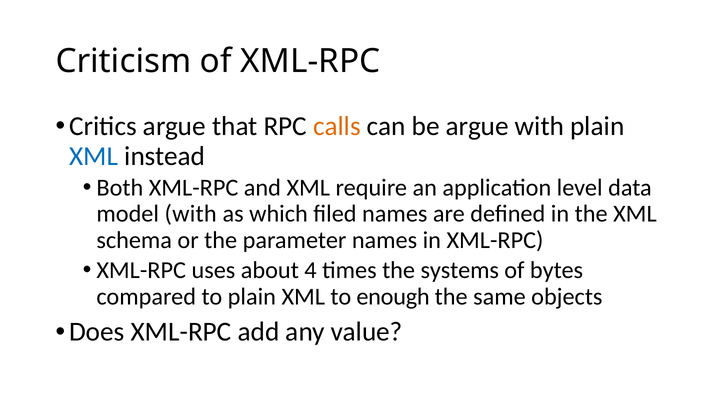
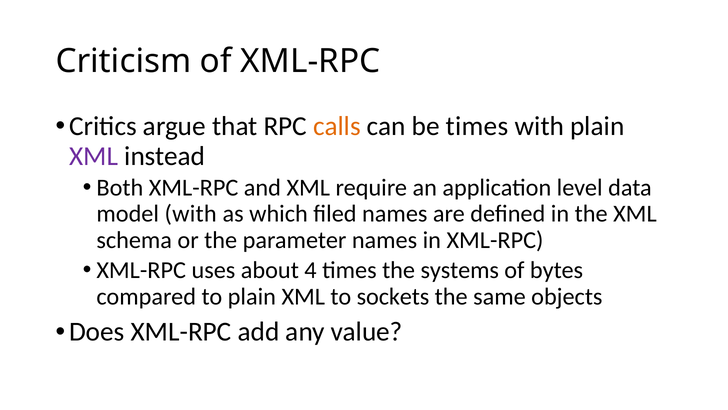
be argue: argue -> times (477, 126)
XML colour: blue -> purple (94, 156)
enough: enough -> sockets (393, 296)
